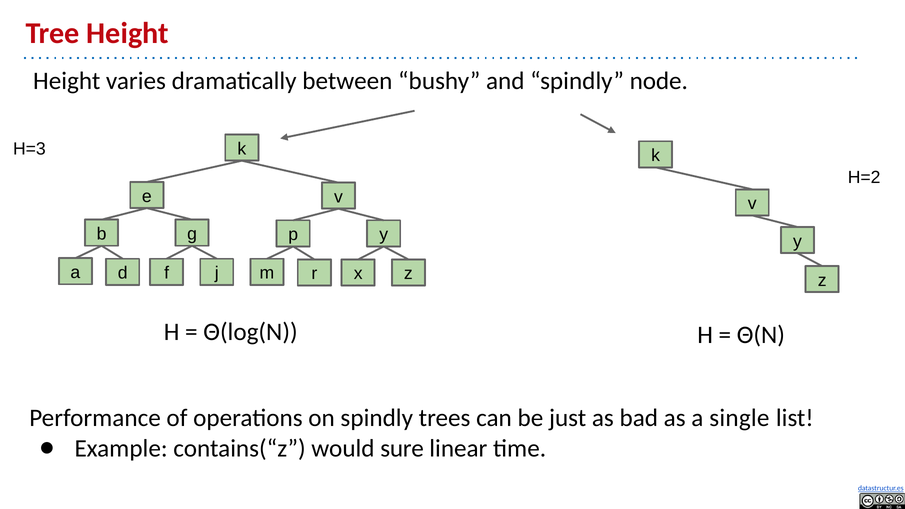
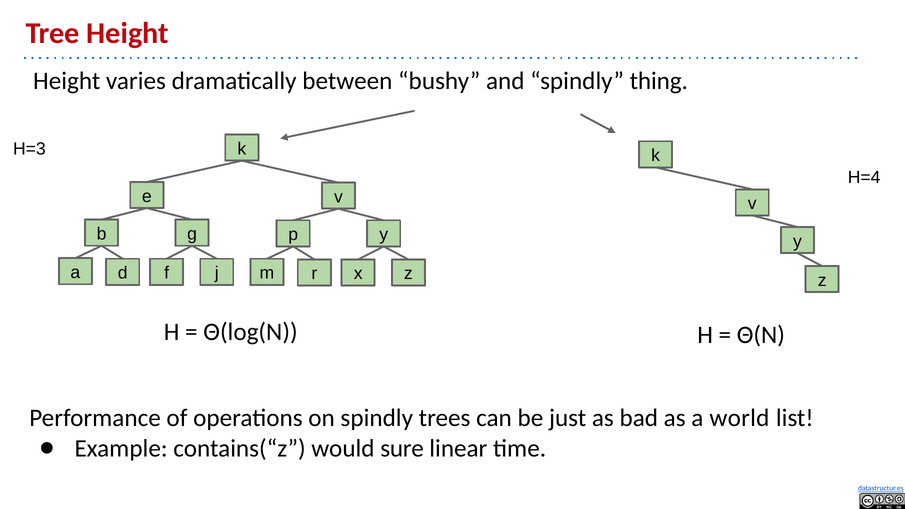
node: node -> thing (659, 81)
H=2: H=2 -> H=4 (864, 178)
single: single -> world (739, 418)
